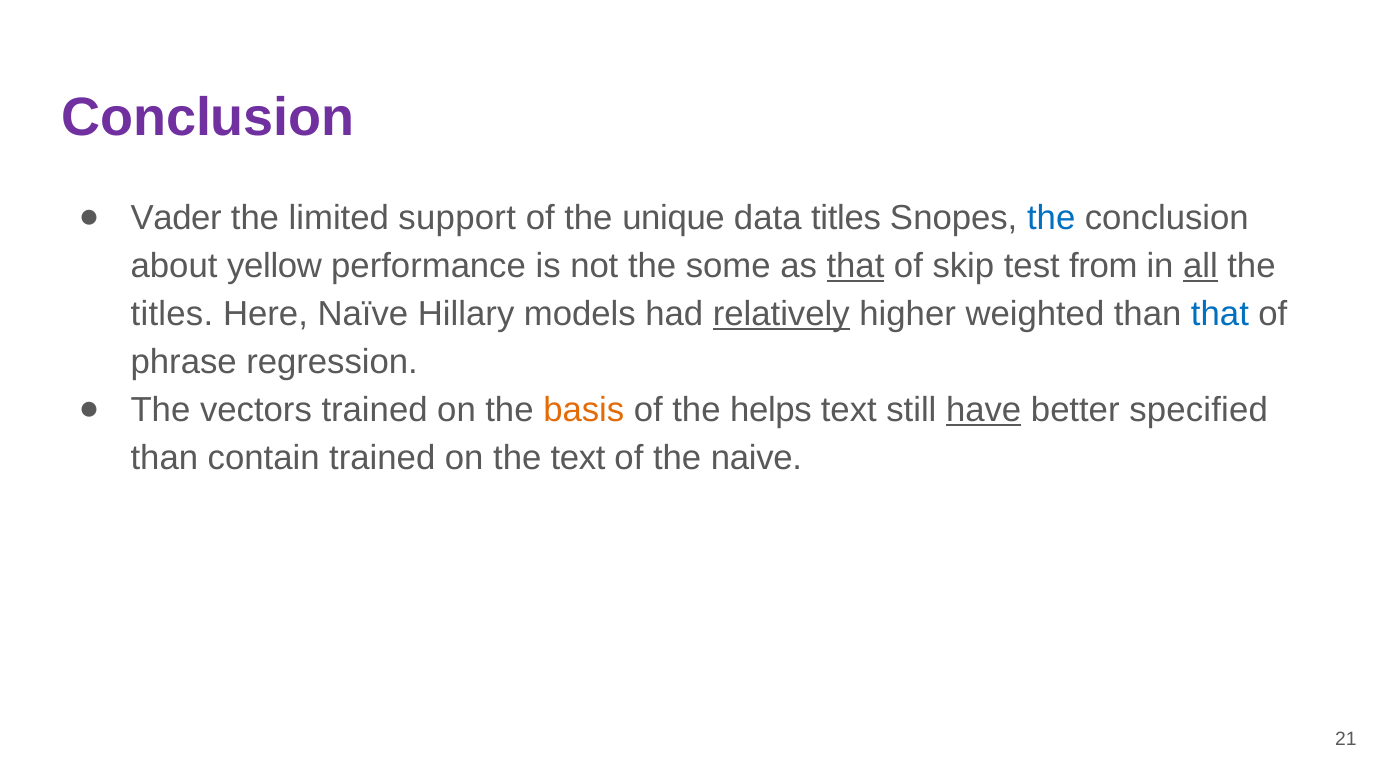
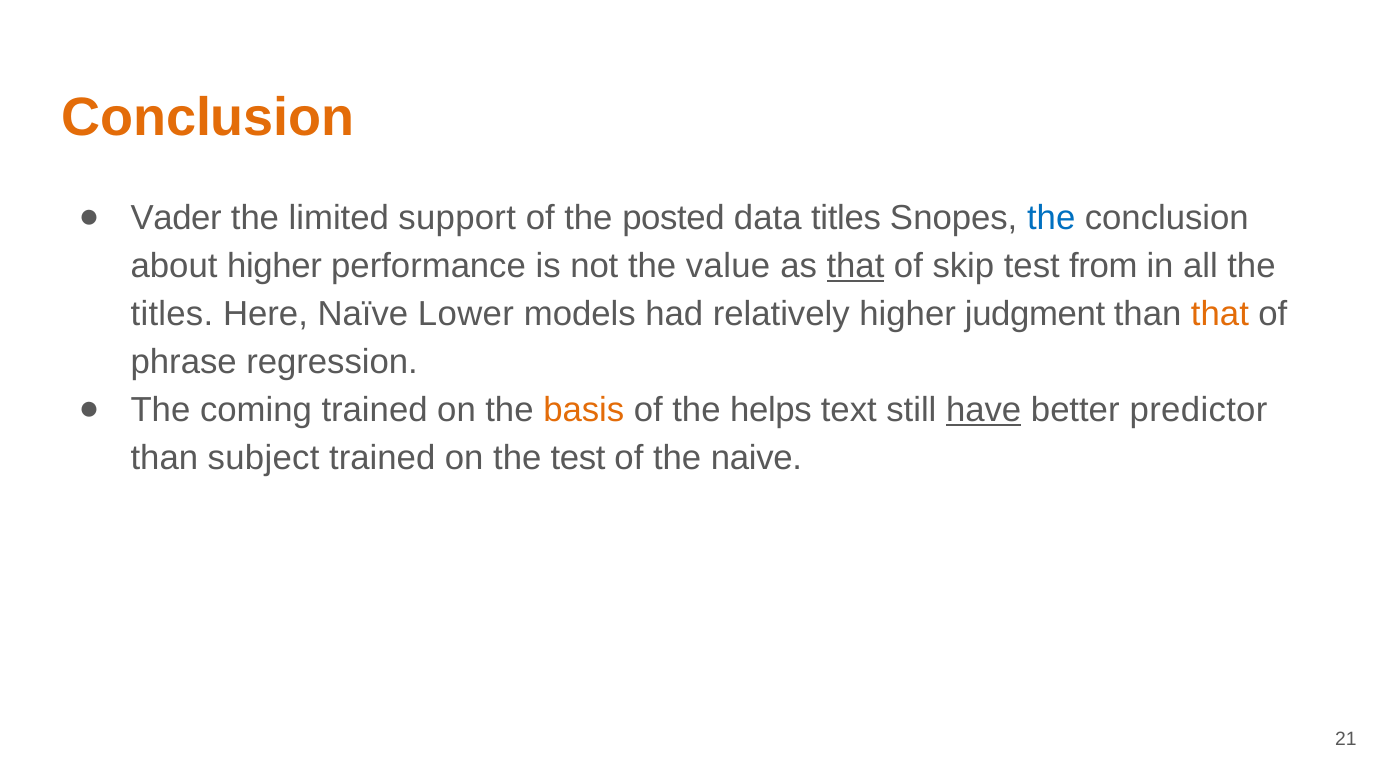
Conclusion colour: purple -> orange (208, 118)
unique: unique -> posted (674, 218)
about yellow: yellow -> higher (275, 266)
some: some -> value (728, 266)
all underline: present -> none (1200, 266)
Hillary: Hillary -> Lower (466, 314)
relatively underline: present -> none (781, 314)
weighted: weighted -> judgment (1035, 314)
that colour: blue -> orange (1220, 314)
vectors: vectors -> coming (256, 410)
specified: specified -> predictor (1199, 410)
contain: contain -> subject (264, 458)
the text: text -> test (578, 458)
